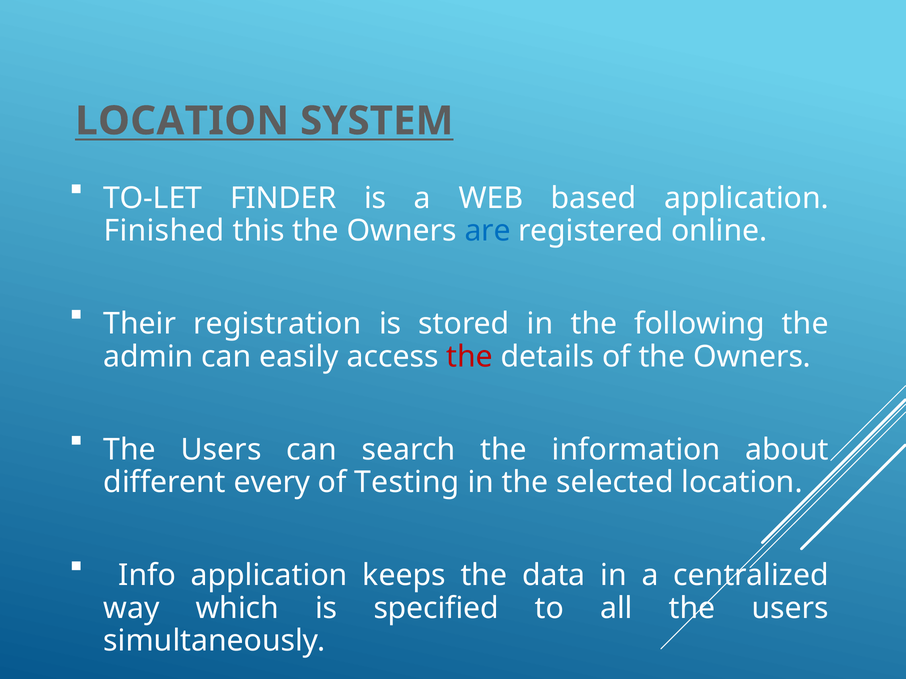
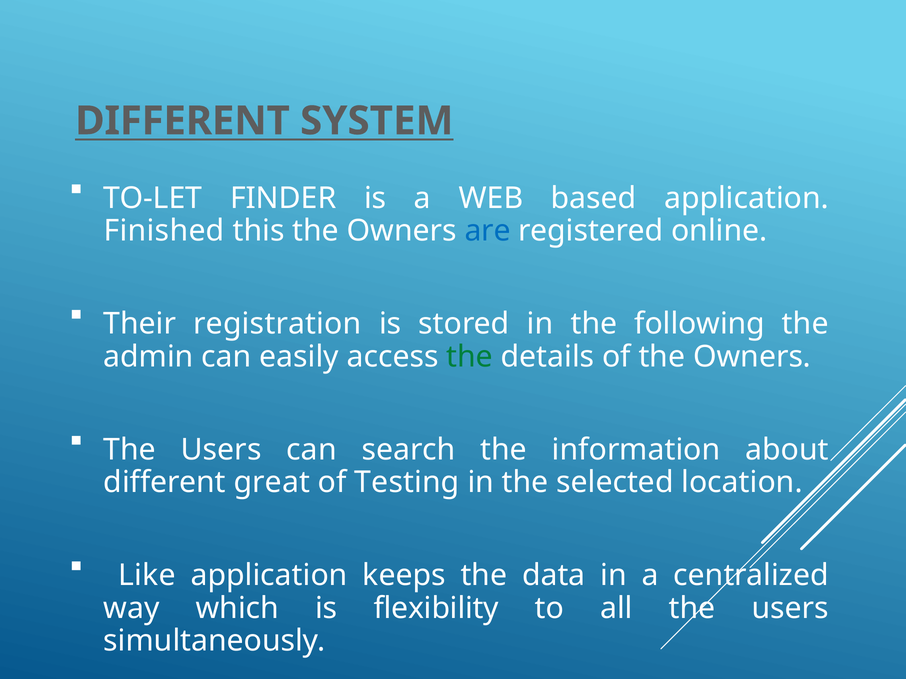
LOCATION: LOCATION -> DIFFERENT (183, 121)
the colour: red -> green (470, 357)
every: every -> great (272, 483)
Info: Info -> Like (147, 576)
specified: specified -> flexibility (436, 609)
